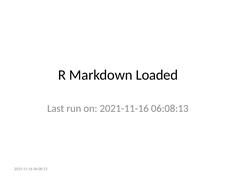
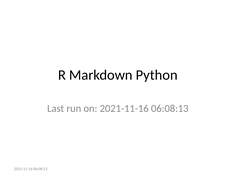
Loaded: Loaded -> Python (157, 75)
